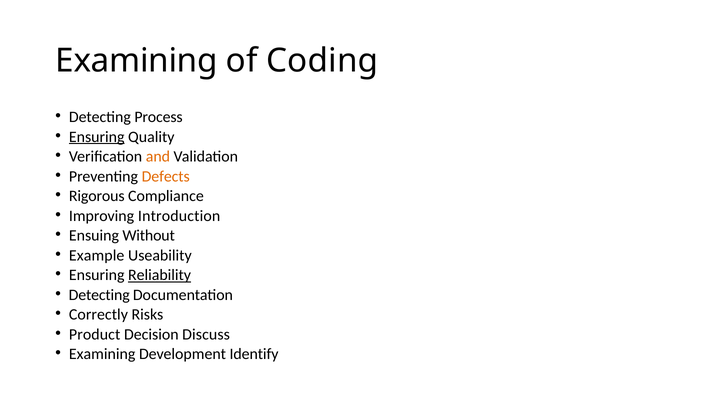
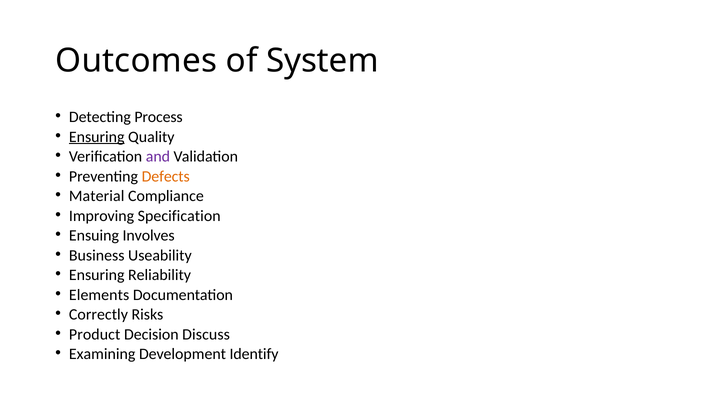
Examining: Examining -> Outcomes (136, 61)
Coding: Coding -> System (322, 61)
and colour: orange -> purple (158, 157)
Rigorous: Rigorous -> Material (97, 196)
Introduction: Introduction -> Specification (179, 216)
Without: Without -> Involves (149, 236)
Example: Example -> Business (97, 256)
Reliability underline: present -> none (160, 275)
Detecting: Detecting -> Elements (99, 295)
